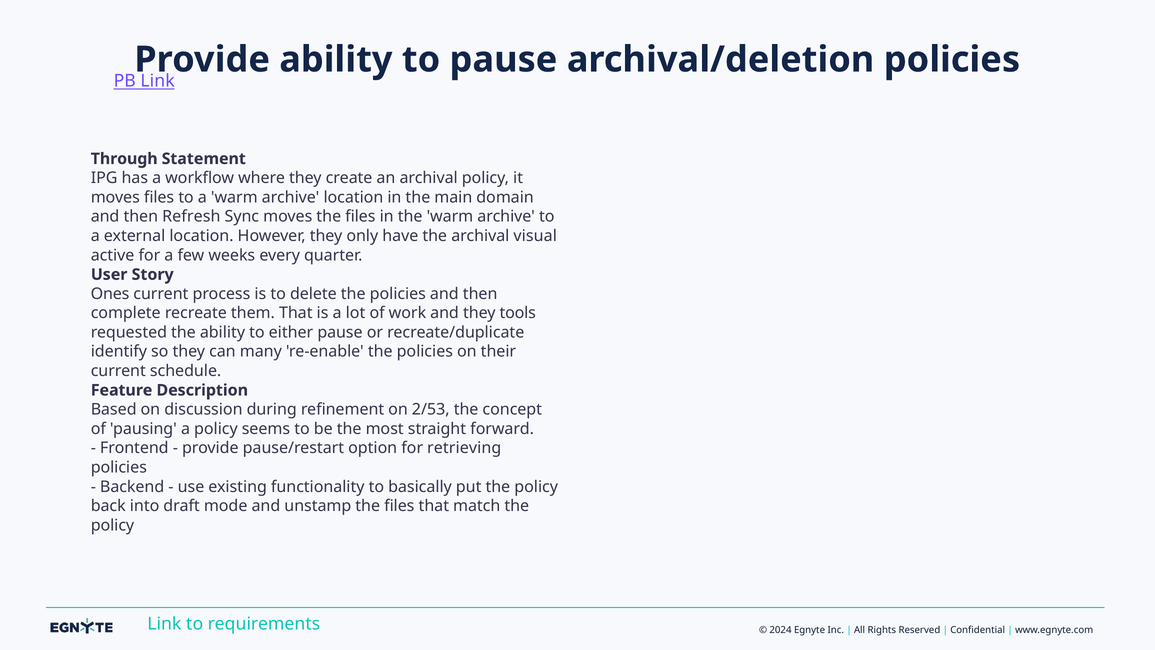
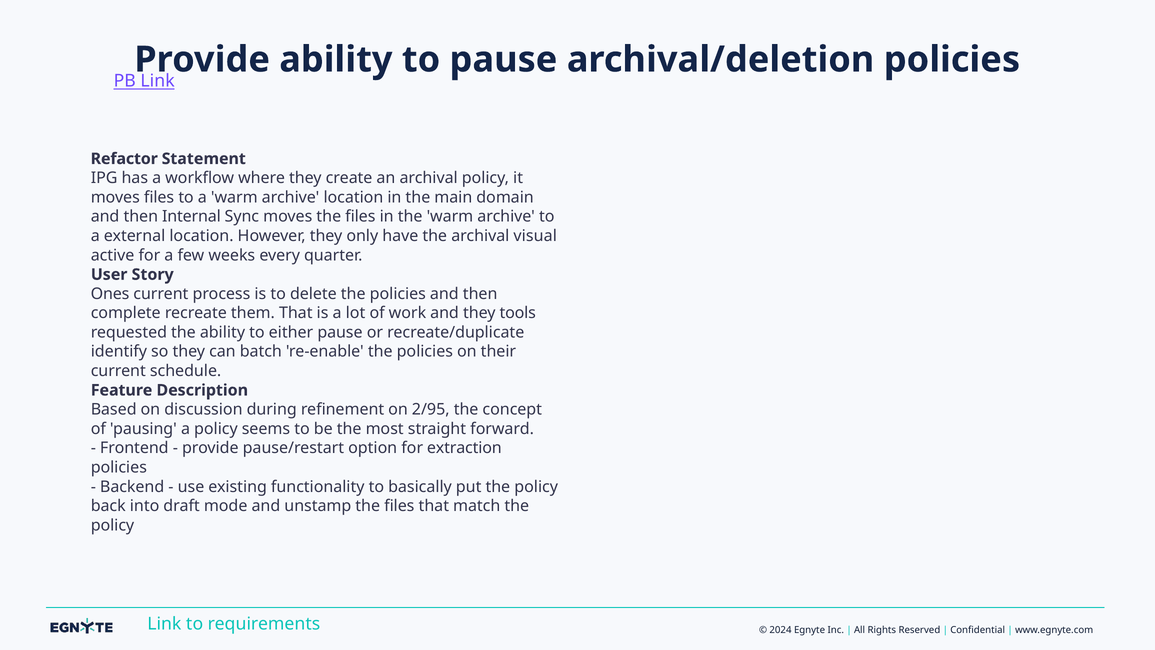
Through: Through -> Refactor (124, 159)
Refresh: Refresh -> Internal (191, 217)
many: many -> batch (261, 352)
2/53: 2/53 -> 2/95 (431, 409)
retrieving: retrieving -> extraction (464, 448)
